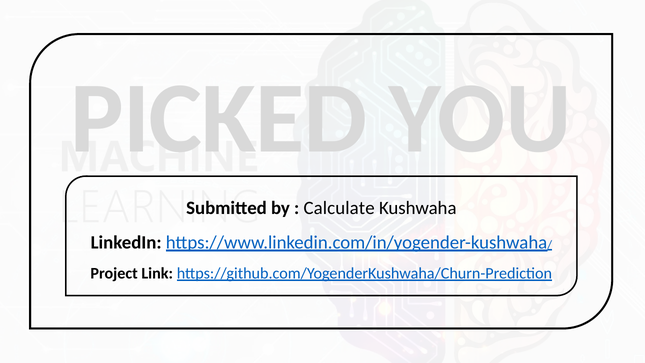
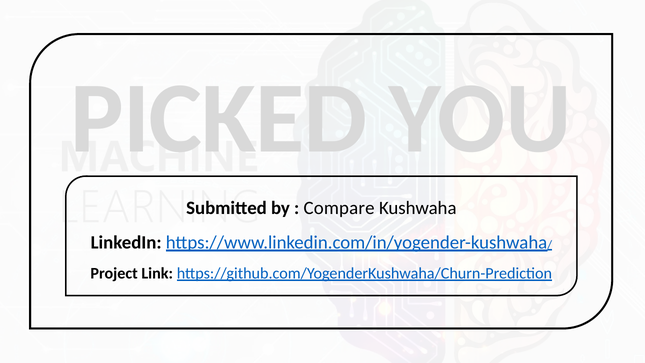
Calculate: Calculate -> Compare (339, 208)
